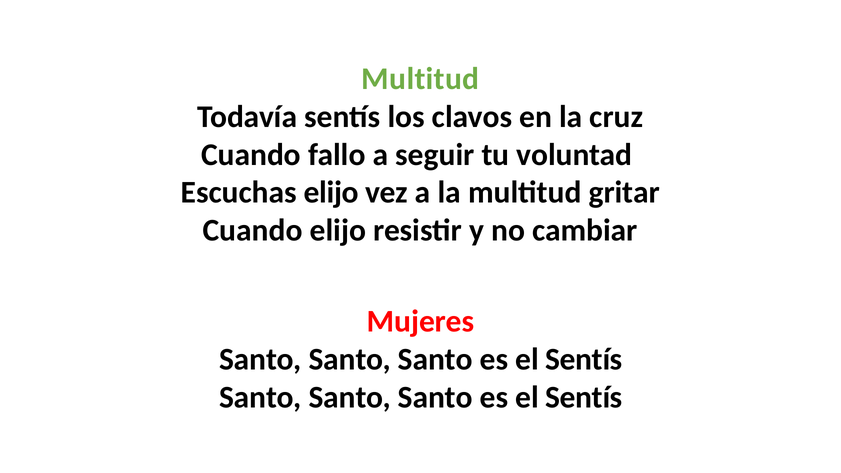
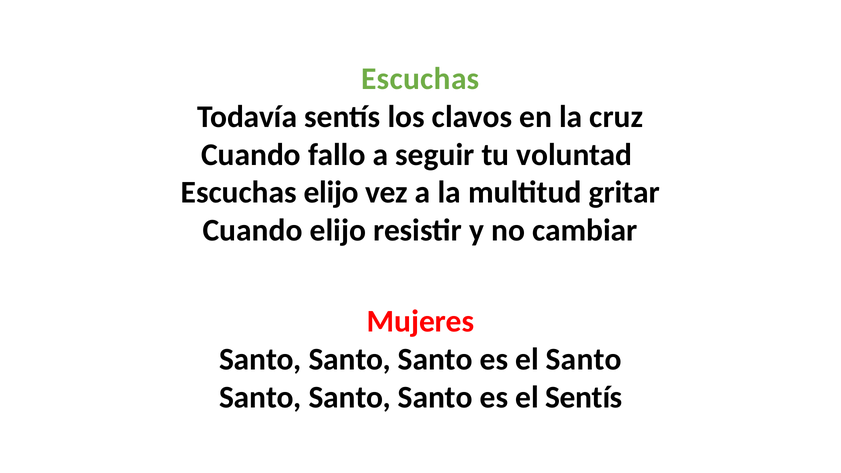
Multitud: Multitud -> Escuchas (420, 79)
Sentís: Sentís -> Santo (584, 359)
